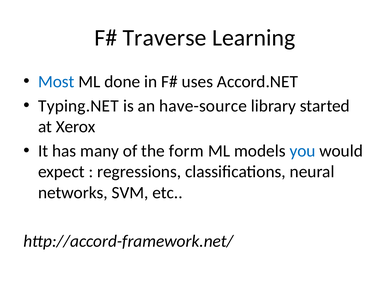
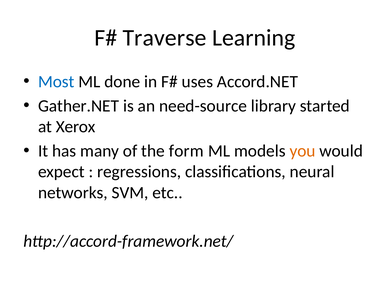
Typing.NET: Typing.NET -> Gather.NET (79, 106)
have-source: have-source -> need-source (203, 106)
you colour: blue -> orange (303, 151)
